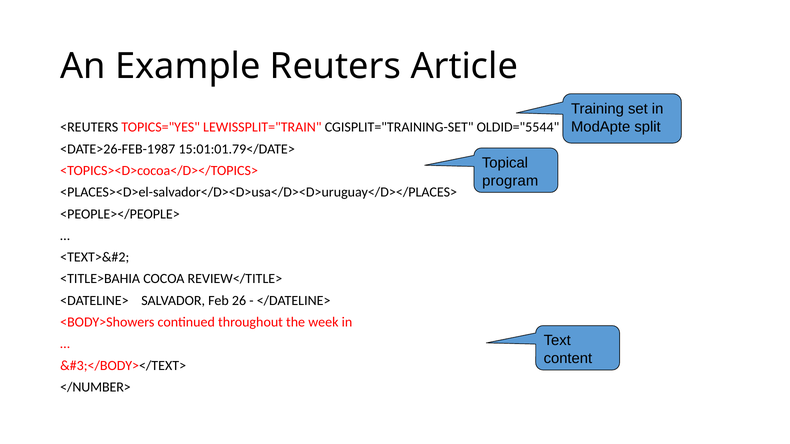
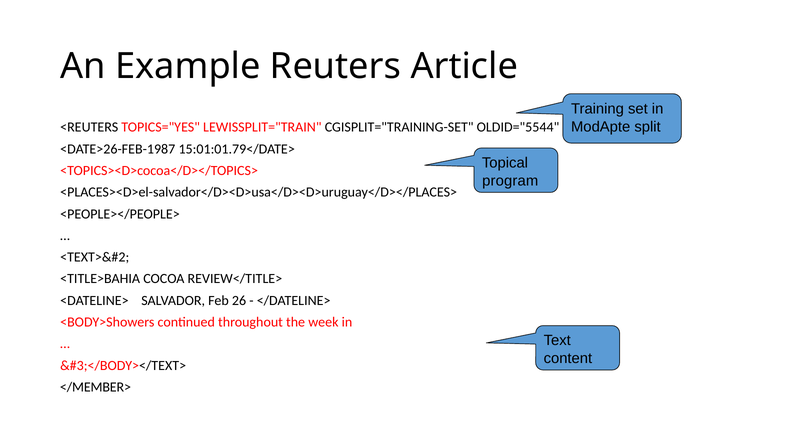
</NUMBER>: </NUMBER> -> </MEMBER> (95, 387)
